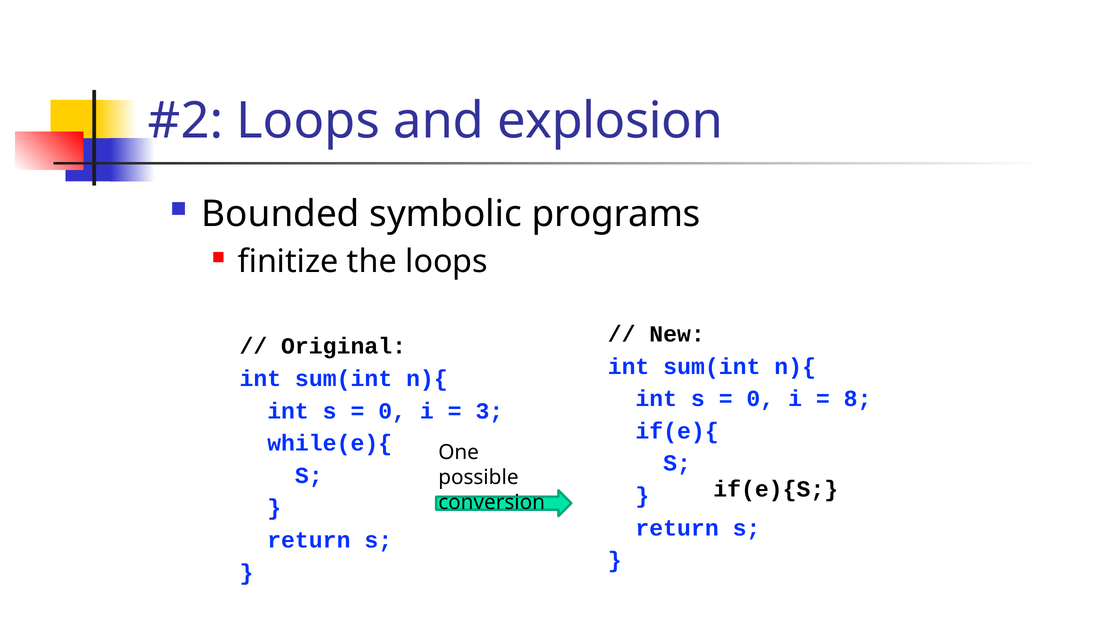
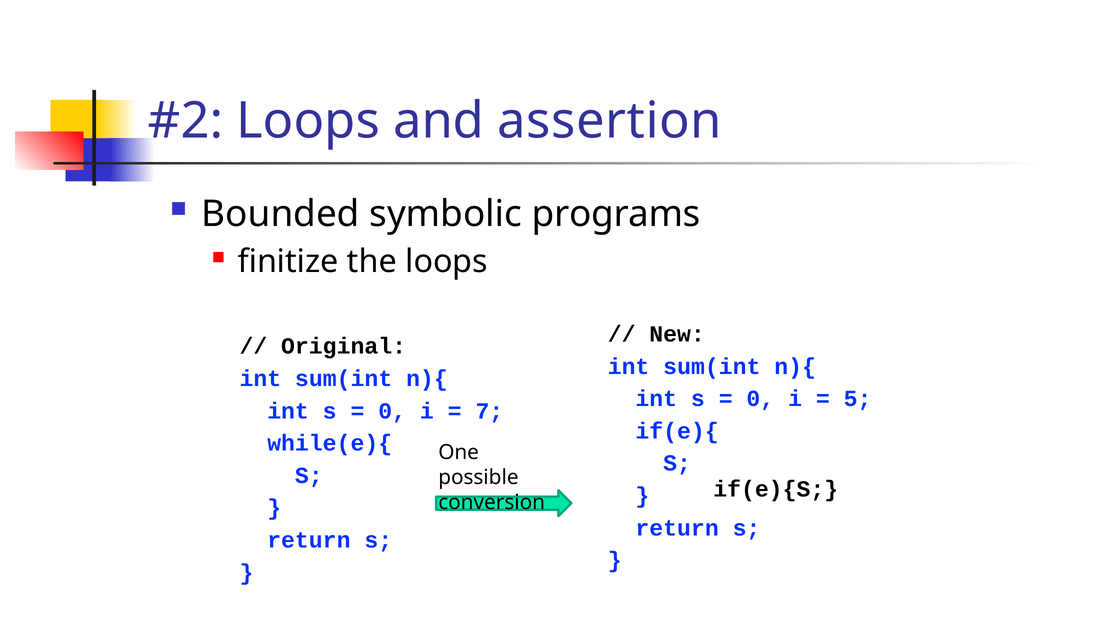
explosion: explosion -> assertion (610, 121)
8: 8 -> 5 (858, 399)
3: 3 -> 7 (489, 411)
